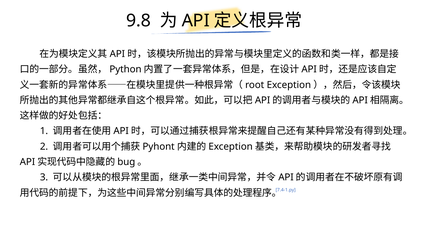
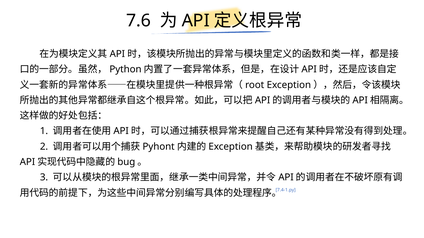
9.8: 9.8 -> 7.6 (139, 21)
